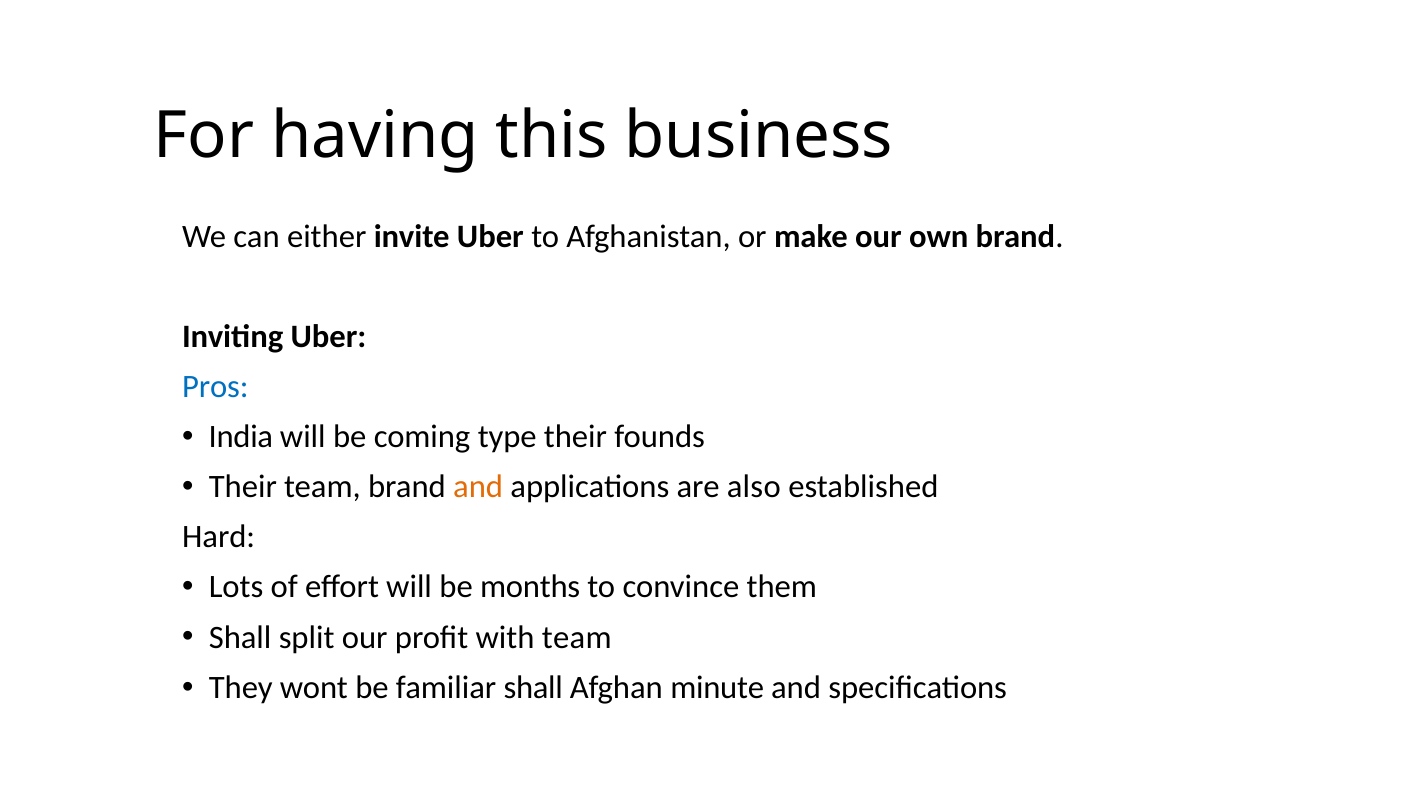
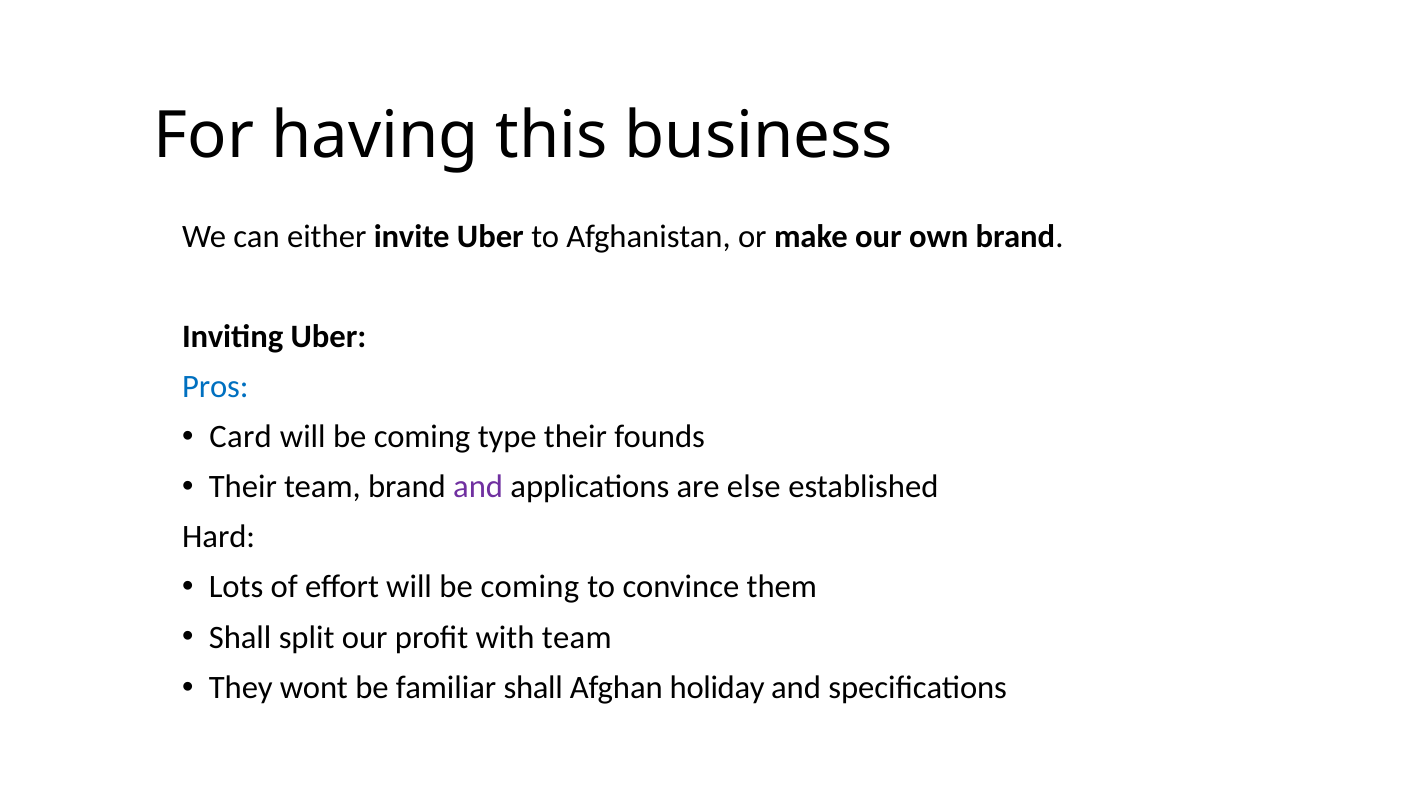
India: India -> Card (241, 437)
and colour: orange -> purple (478, 487)
also: also -> else (754, 487)
effort will be months: months -> coming (530, 587)
minute: minute -> holiday (717, 688)
